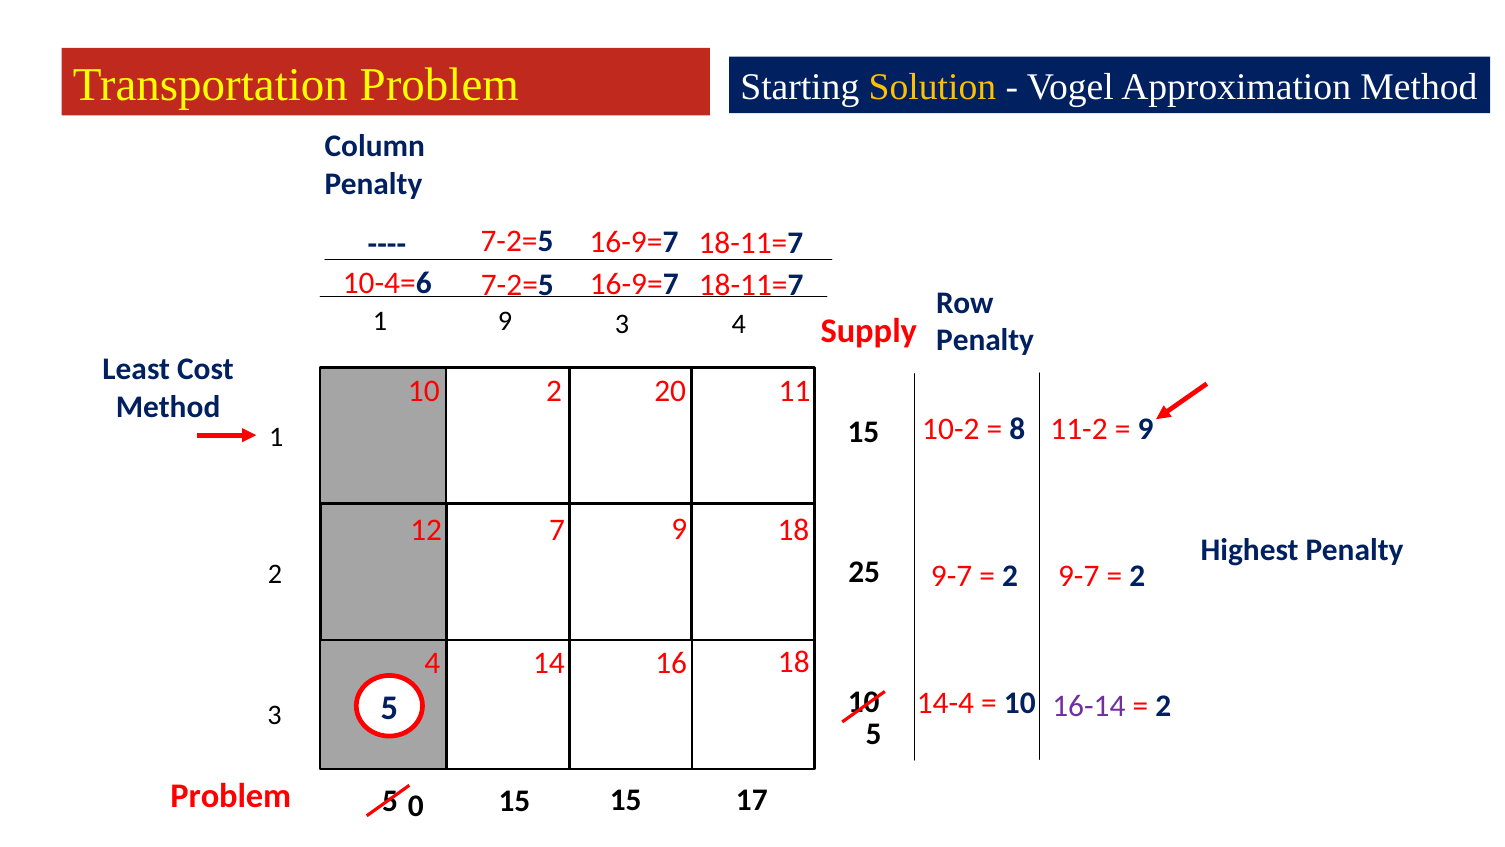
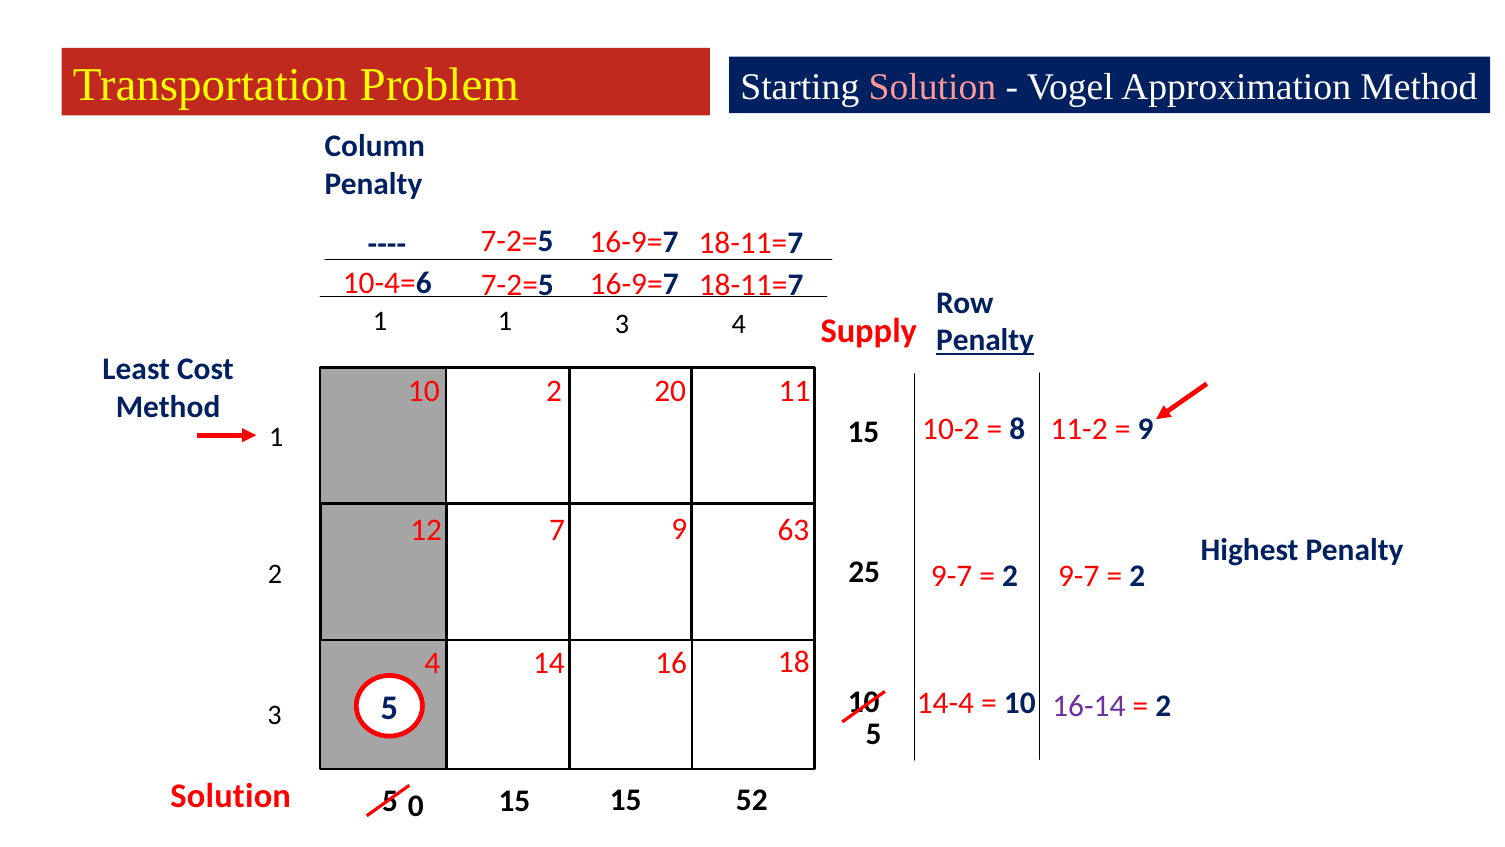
Solution colour: yellow -> pink (932, 87)
1 9: 9 -> 1 (505, 321)
Penalty underline: none -> present (985, 340)
9 18: 18 -> 63 (793, 530)
Problem: Problem -> Solution (231, 796)
17: 17 -> 52 (752, 800)
